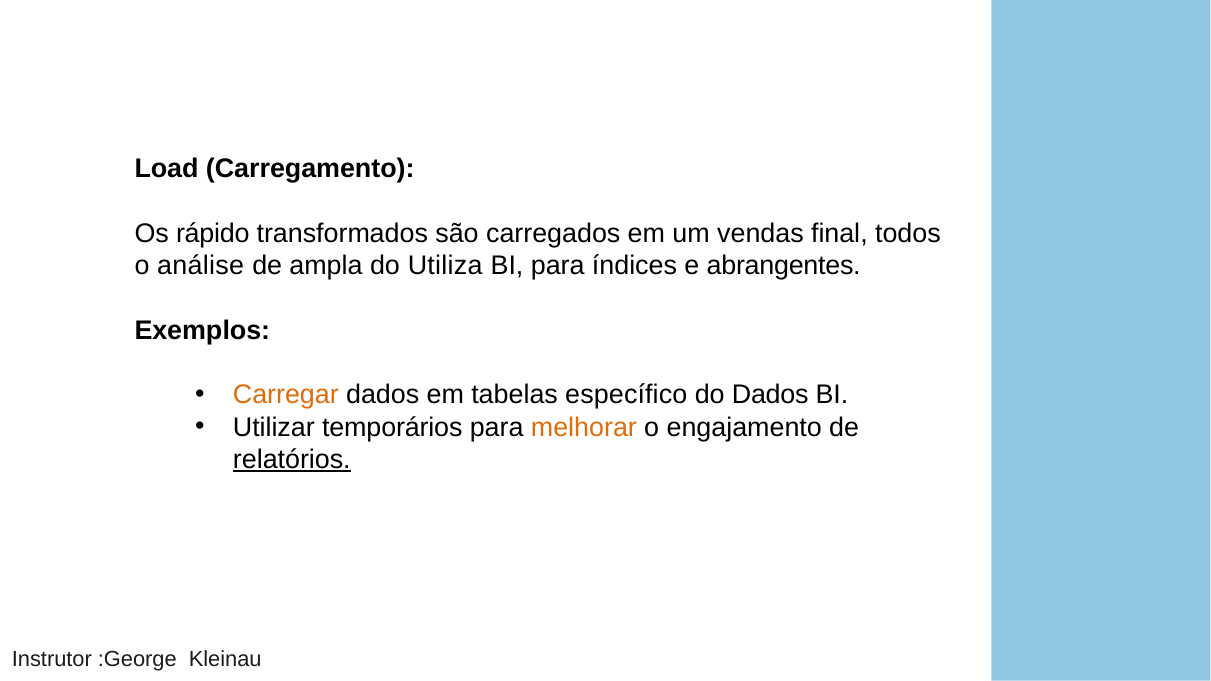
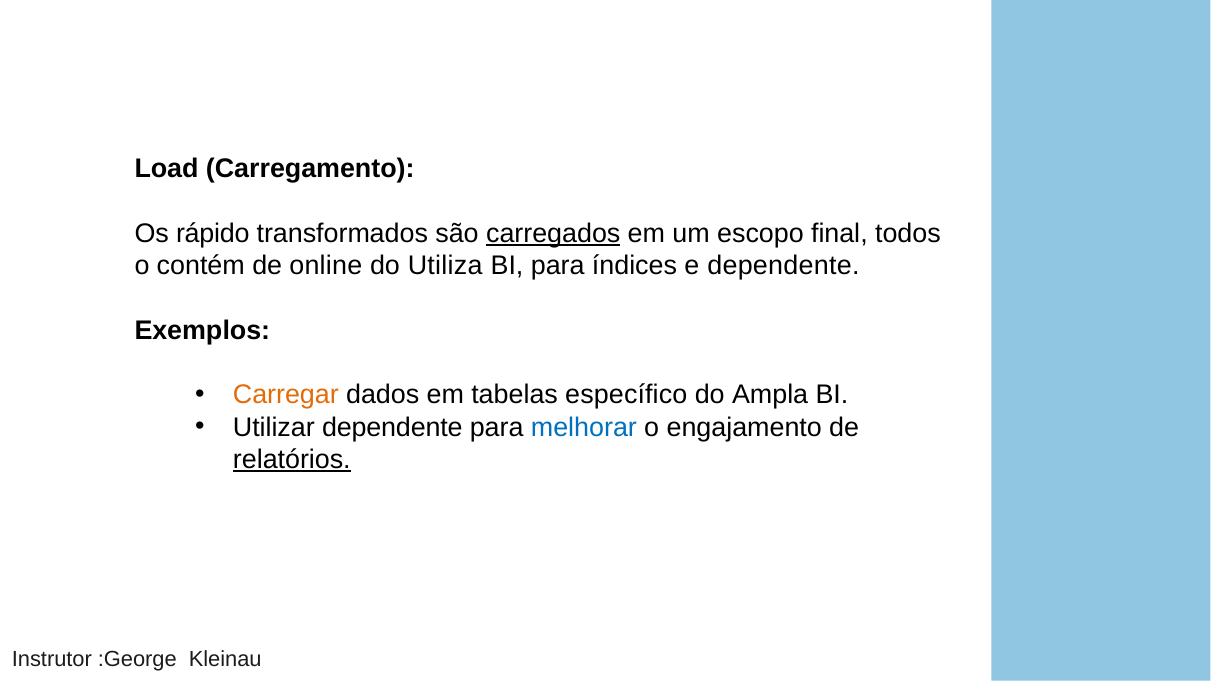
carregados underline: none -> present (553, 234)
vendas: vendas -> escopo (760, 234)
análise: análise -> contém (201, 266)
ampla: ampla -> online (326, 266)
e abrangentes: abrangentes -> dependente (783, 266)
do Dados: Dados -> Ampla (770, 395)
Utilizar temporários: temporários -> dependente (392, 427)
melhorar colour: orange -> blue (584, 427)
